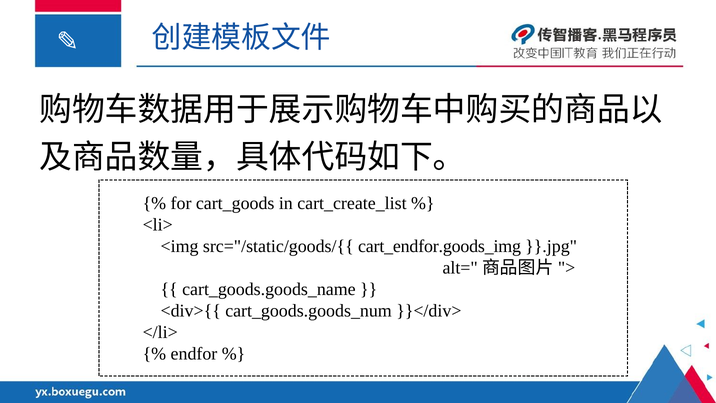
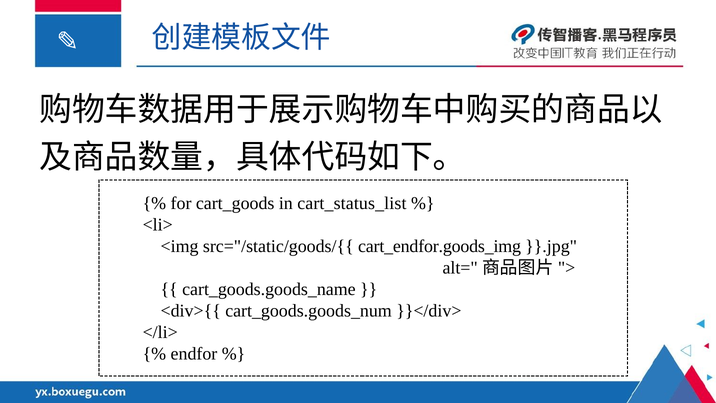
cart_create_list: cart_create_list -> cart_status_list (352, 203)
